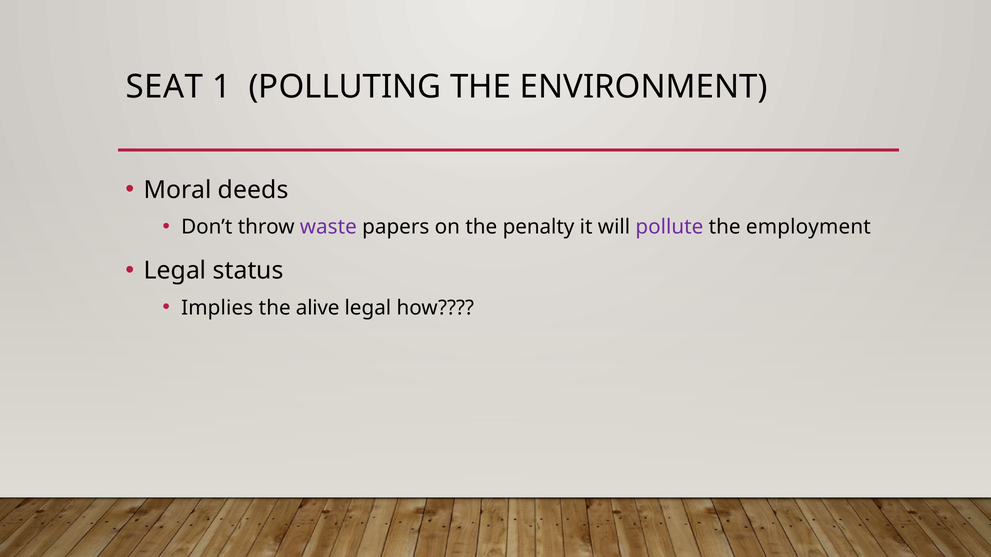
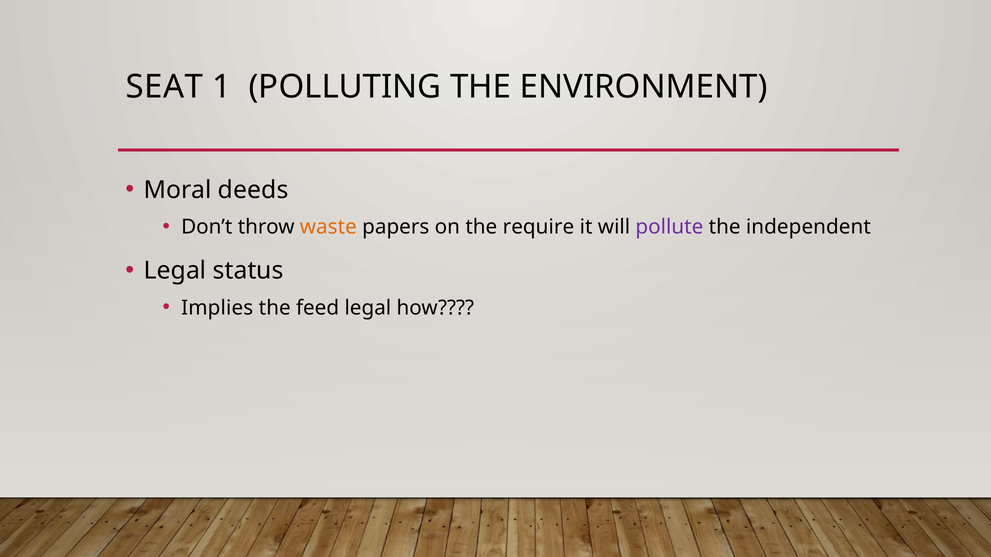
waste colour: purple -> orange (328, 227)
penalty: penalty -> require (538, 227)
employment: employment -> independent (808, 227)
alive: alive -> feed (318, 308)
